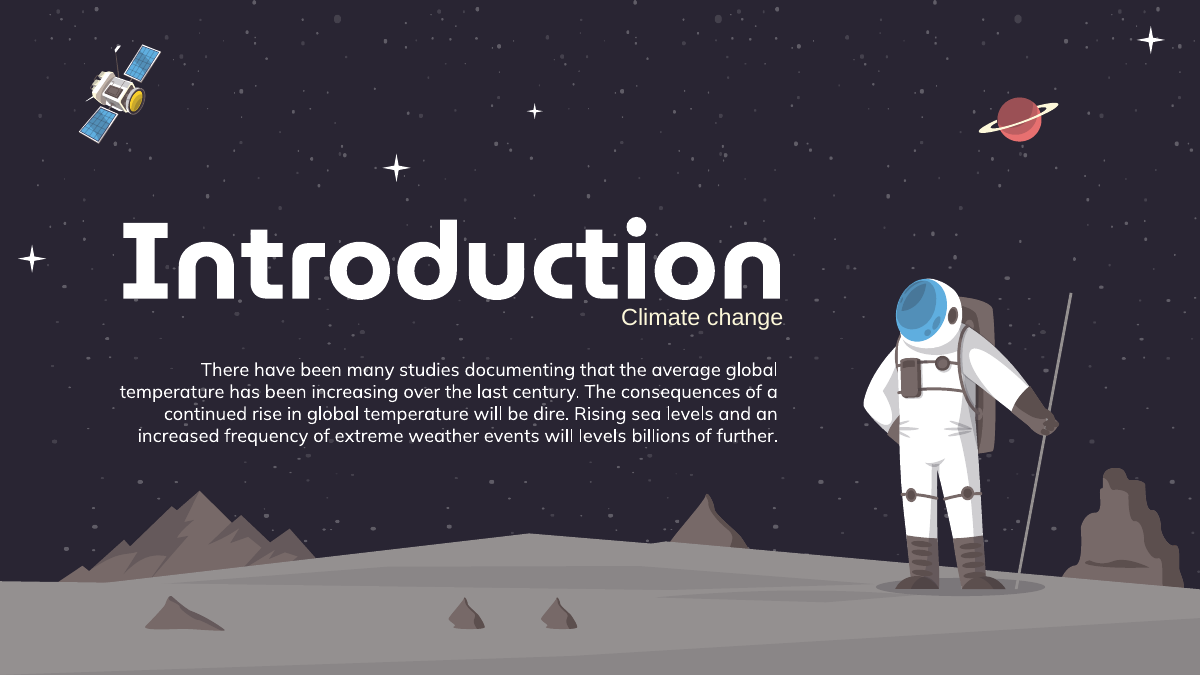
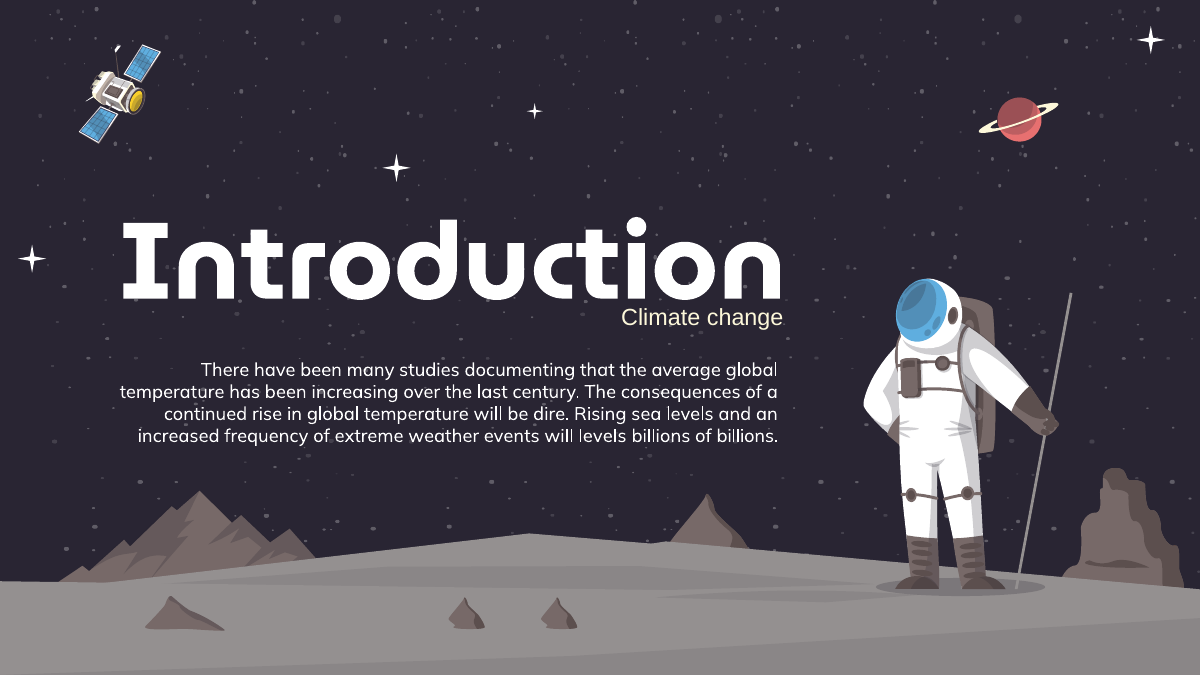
of further: further -> billions (747, 436)
